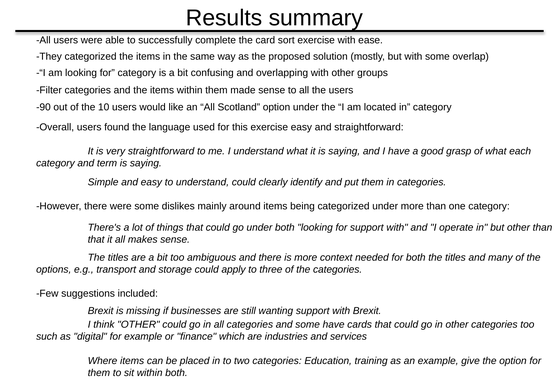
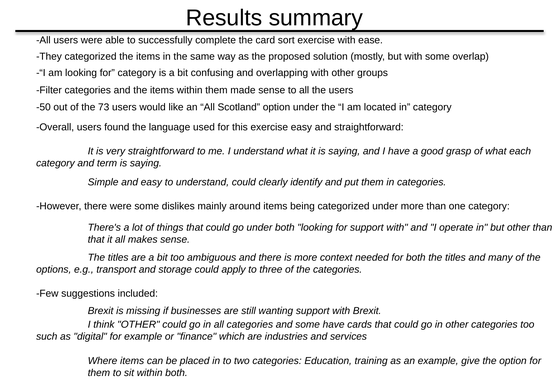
-90: -90 -> -50 (43, 107)
10: 10 -> 73 (104, 107)
